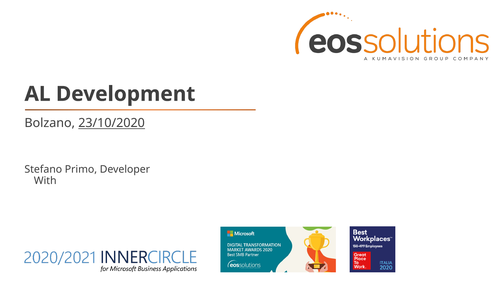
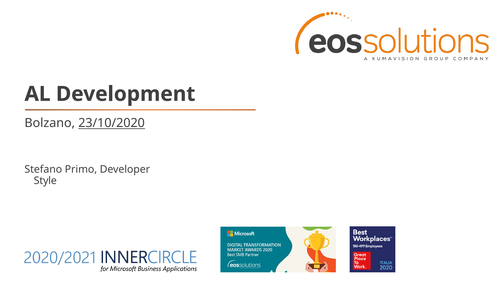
With: With -> Style (45, 180)
